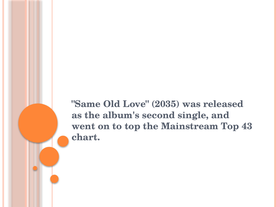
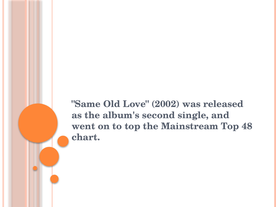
2035: 2035 -> 2002 (166, 104)
43: 43 -> 48 (247, 126)
